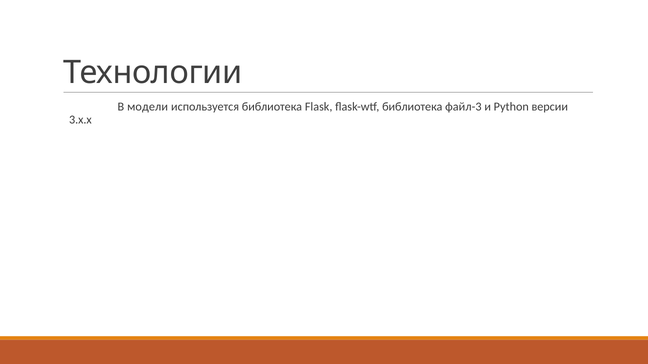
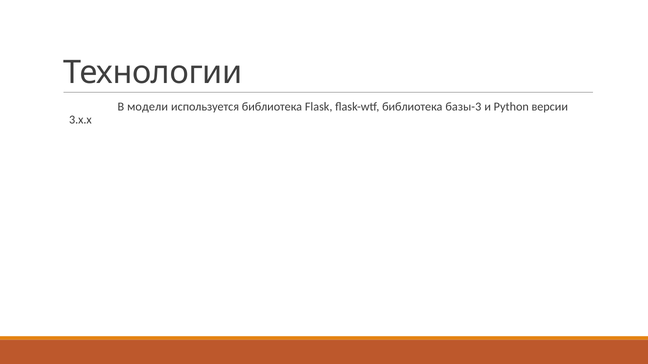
файл-3: файл-3 -> базы-3 (463, 107)
